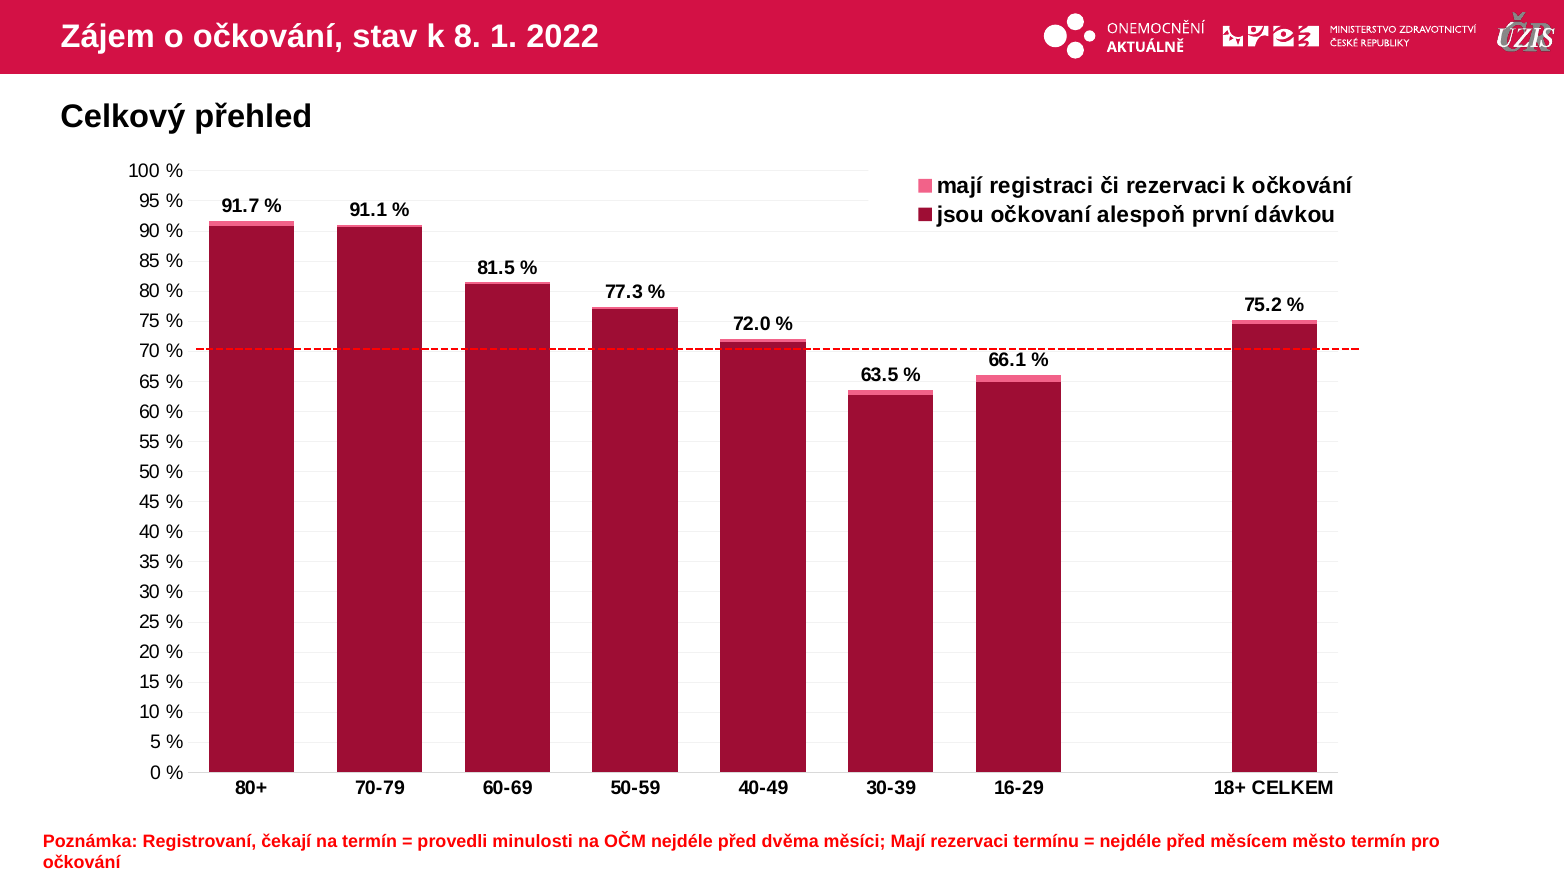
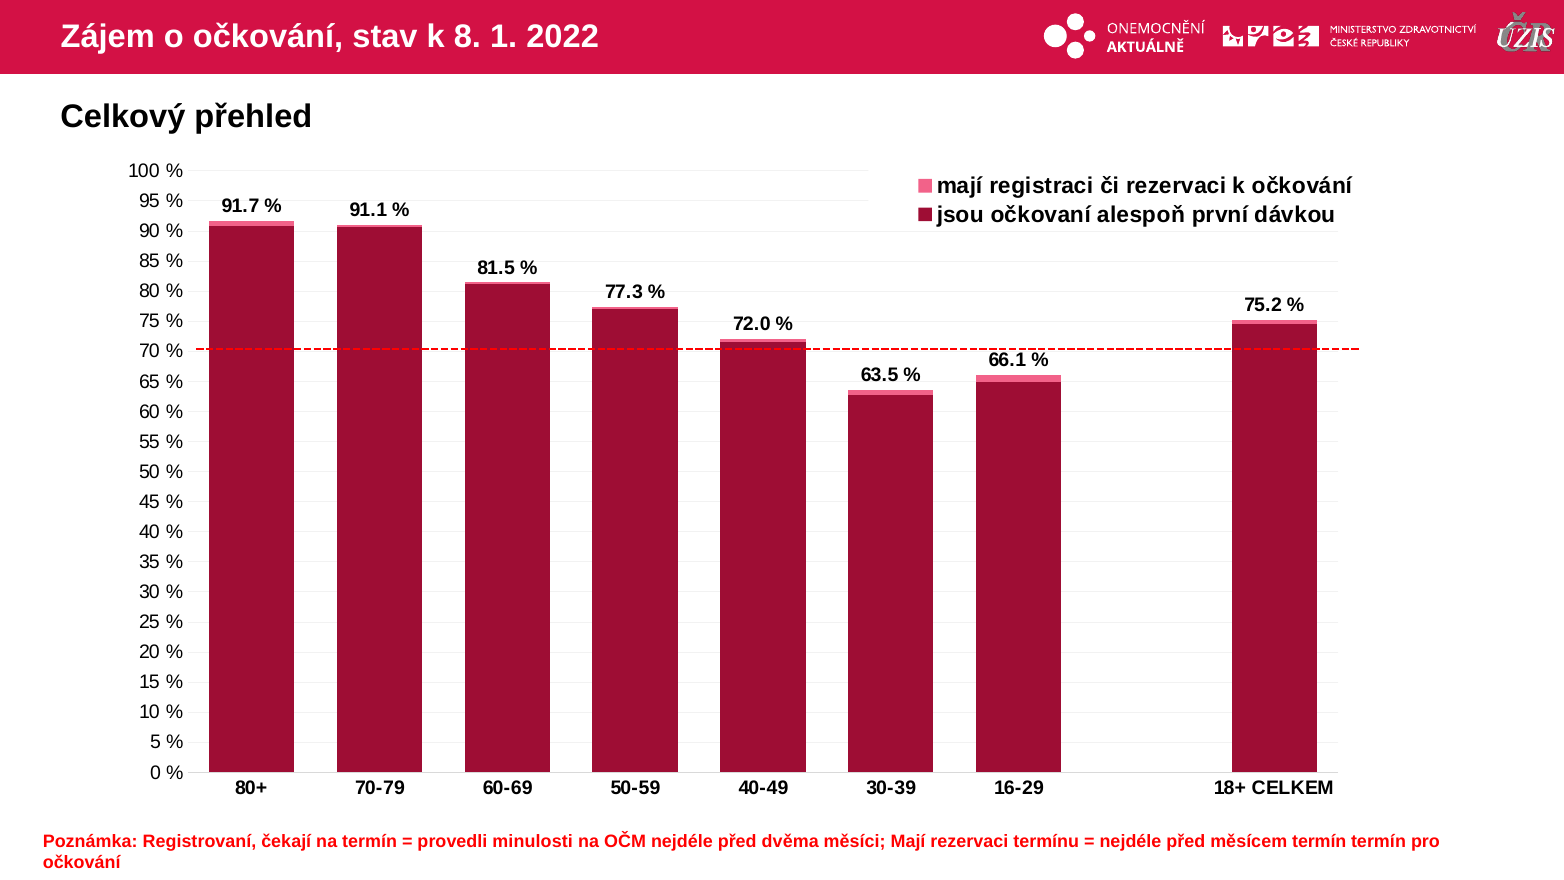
měsícem město: město -> termín (1319, 841)
